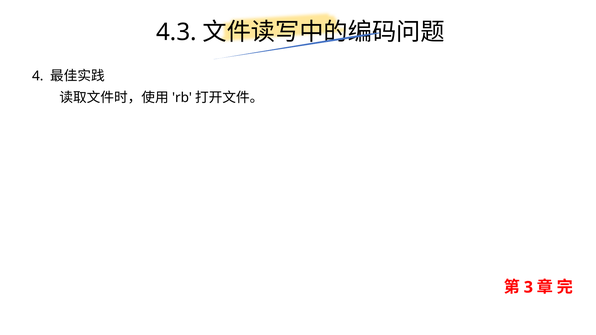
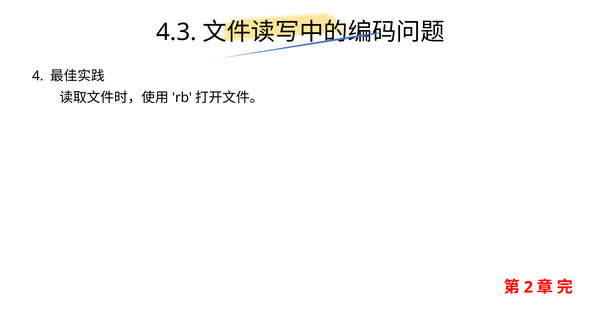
3: 3 -> 2 (528, 287)
